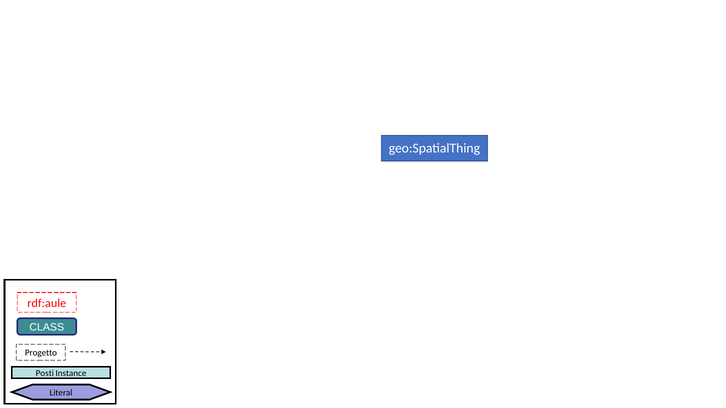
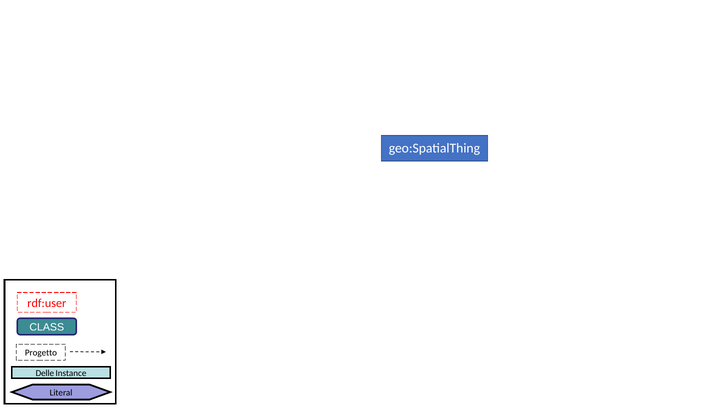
rdf:aule: rdf:aule -> rdf:user (47, 304)
Posti: Posti -> Delle (45, 373)
